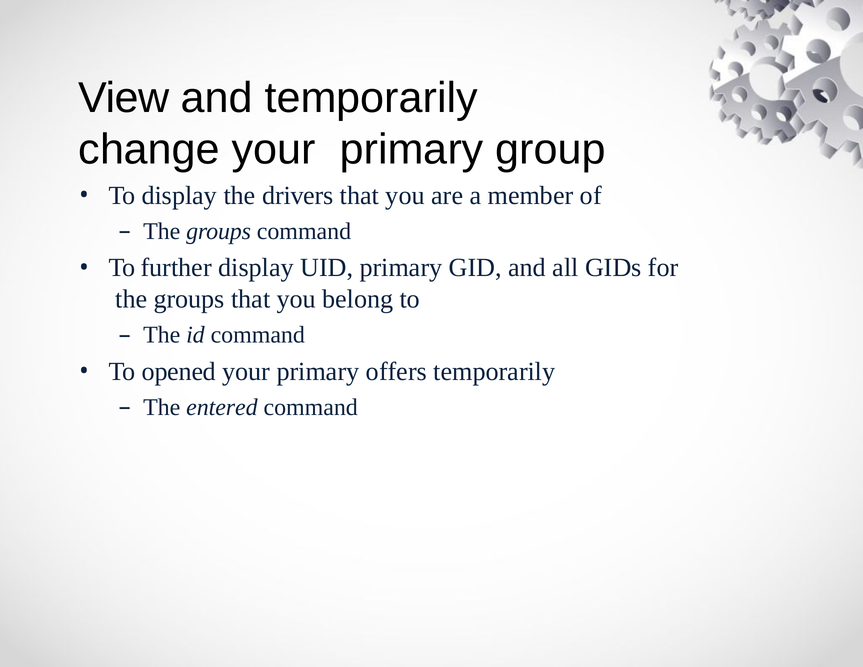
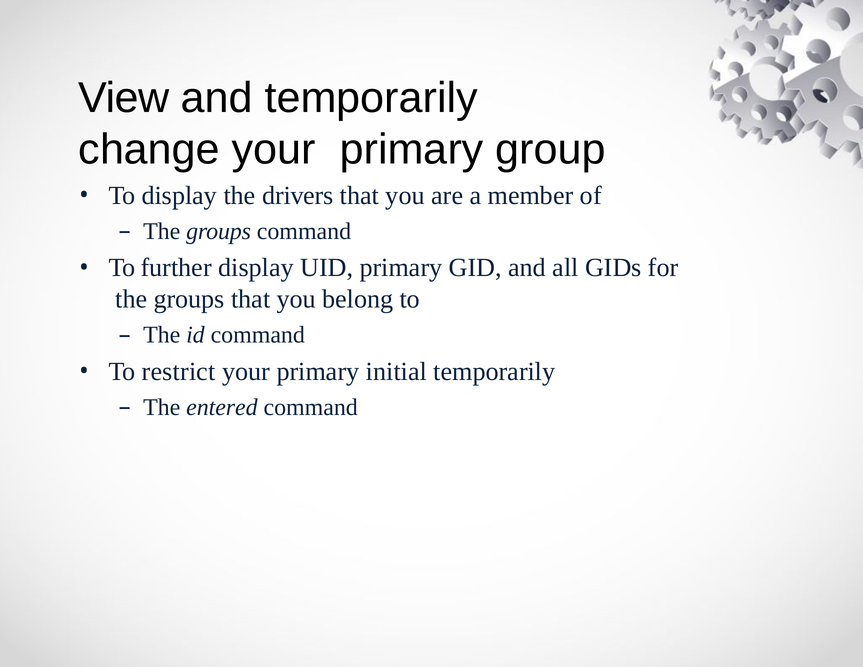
opened: opened -> restrict (179, 371)
offers: offers -> initial (396, 371)
